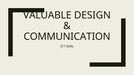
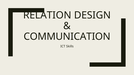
VALUABLE: VALUABLE -> RELATION (47, 15)
